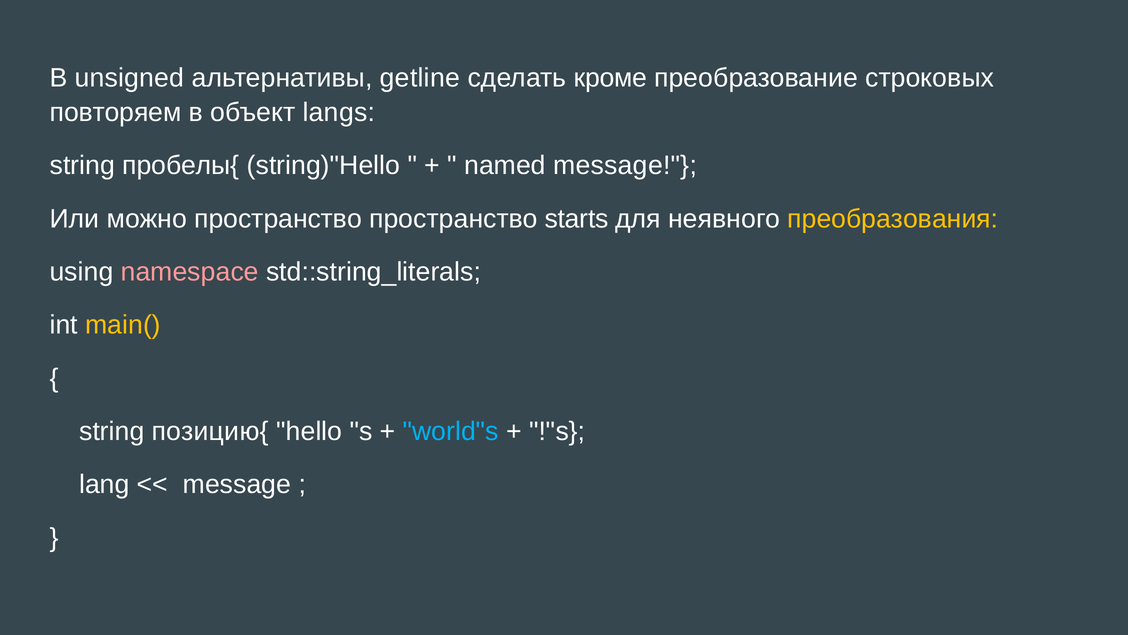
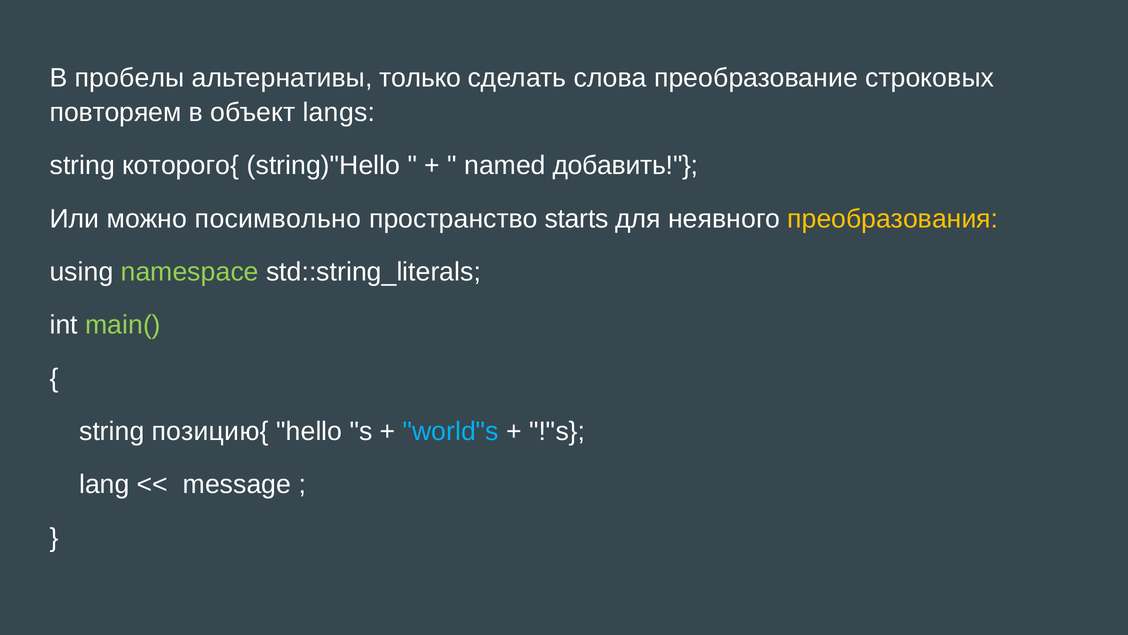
unsigned: unsigned -> пробелы (130, 78)
getline: getline -> только (420, 78)
кроме: кроме -> слова (610, 78)
пробелы{: пробелы{ -> которого{ (181, 166)
named message: message -> добавить (625, 166)
можно пространство: пространство -> посимвольно (278, 219)
namespace colour: pink -> light green (190, 272)
main( colour: yellow -> light green (123, 325)
